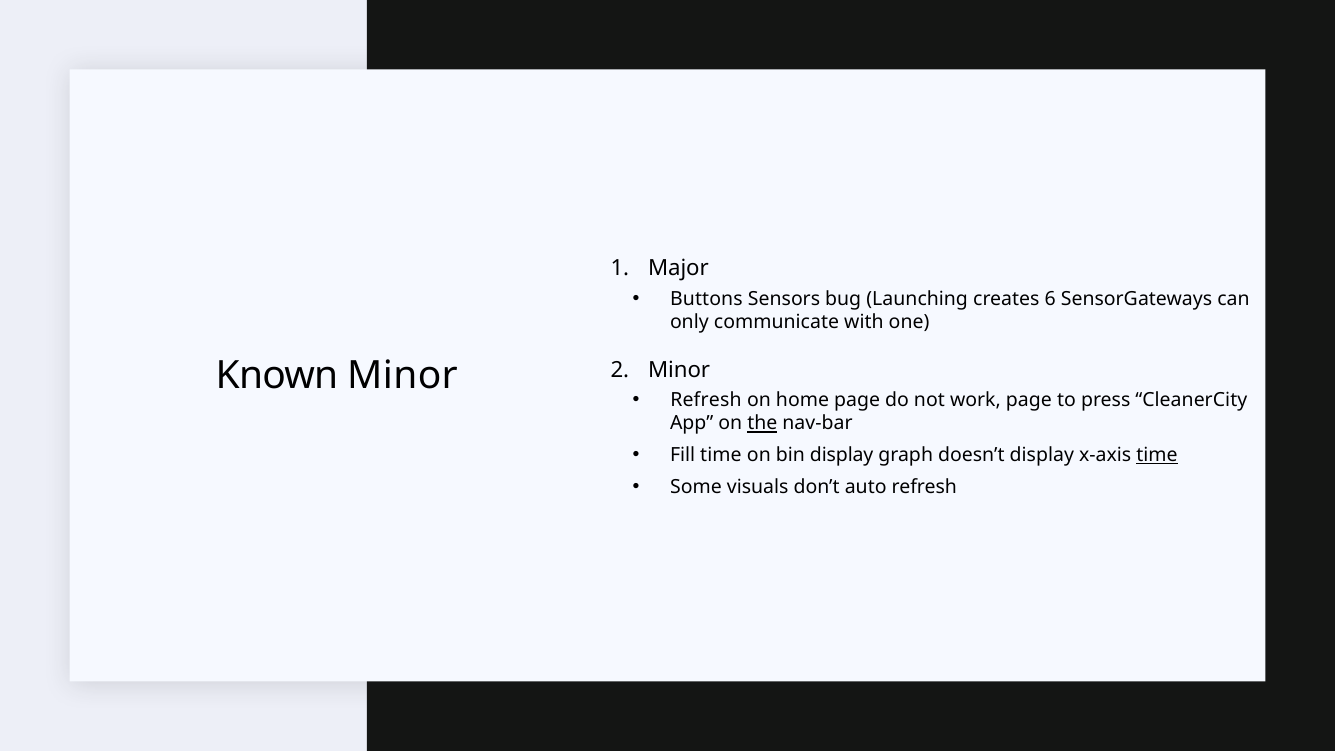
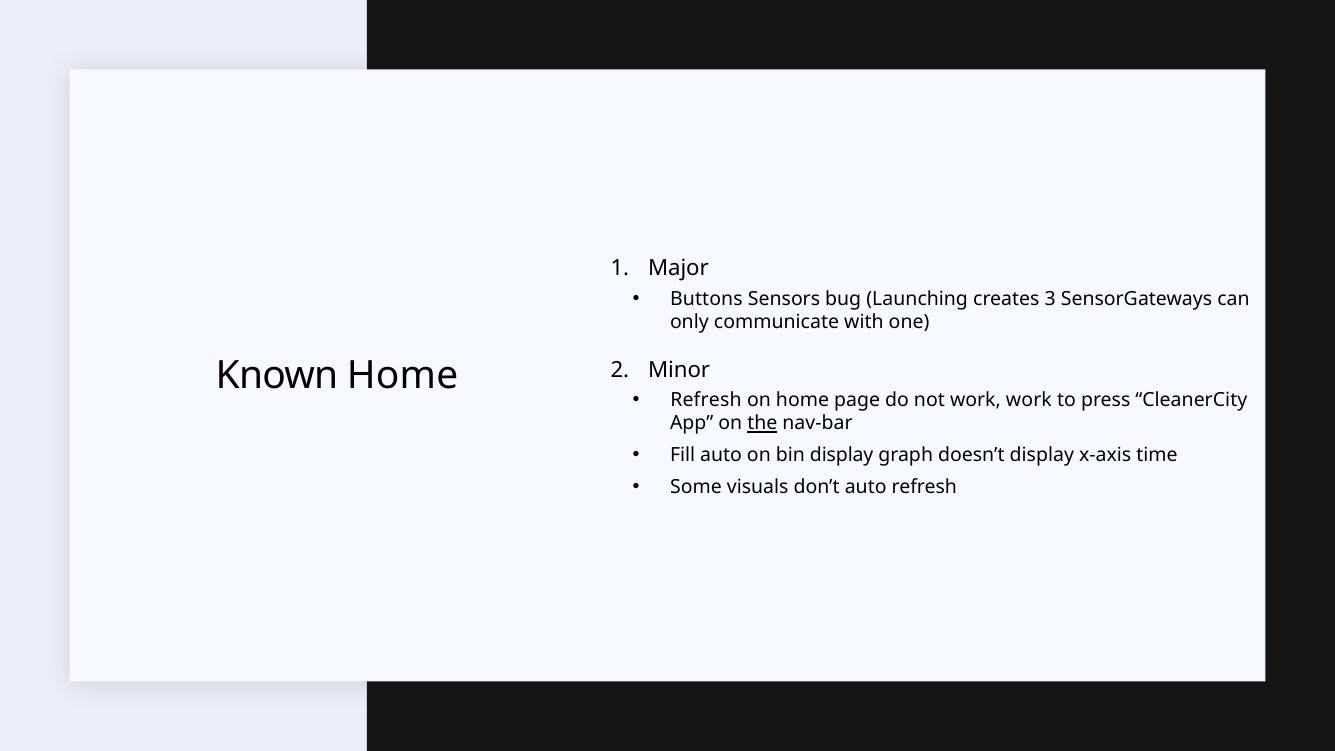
6: 6 -> 3 (1050, 299)
Known Minor: Minor -> Home (403, 375)
work page: page -> work (1029, 400)
Fill time: time -> auto (721, 455)
time underline: present -> none (1157, 455)
